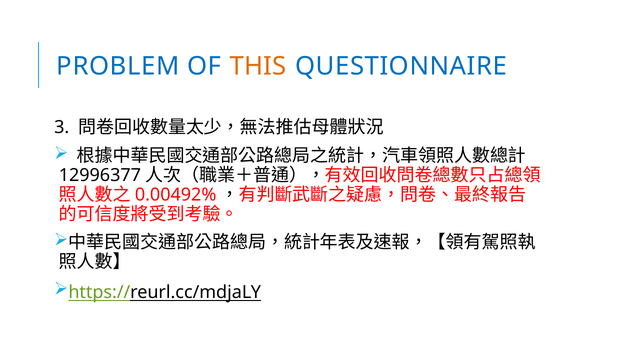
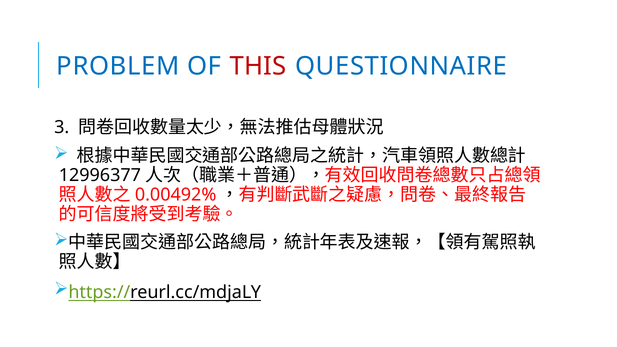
THIS colour: orange -> red (258, 66)
